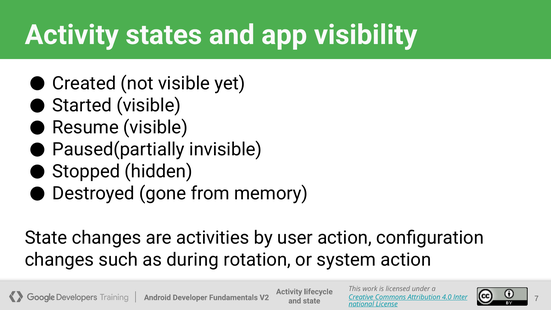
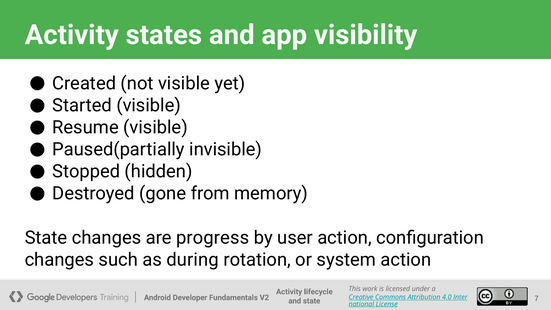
activities: activities -> progress (213, 238)
